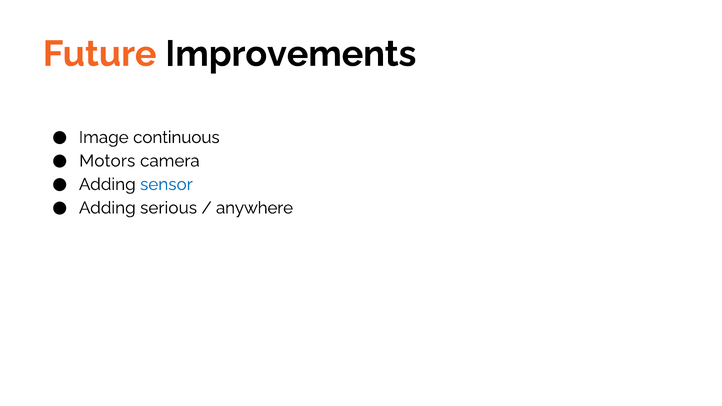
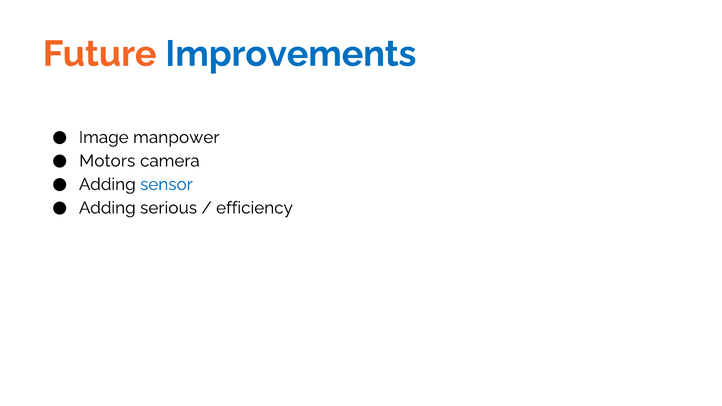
Improvements colour: black -> blue (291, 54)
continuous: continuous -> manpower (176, 137)
anywhere: anywhere -> efficiency (254, 208)
